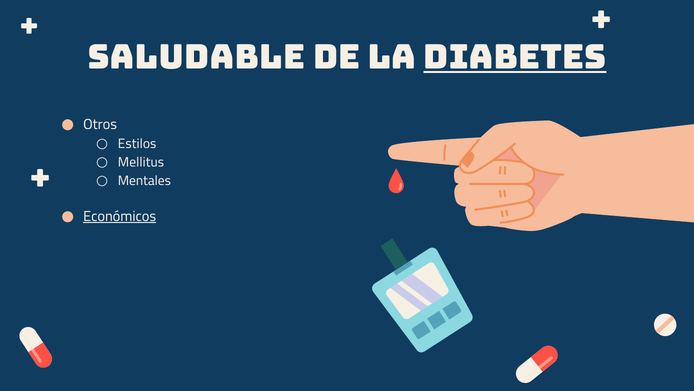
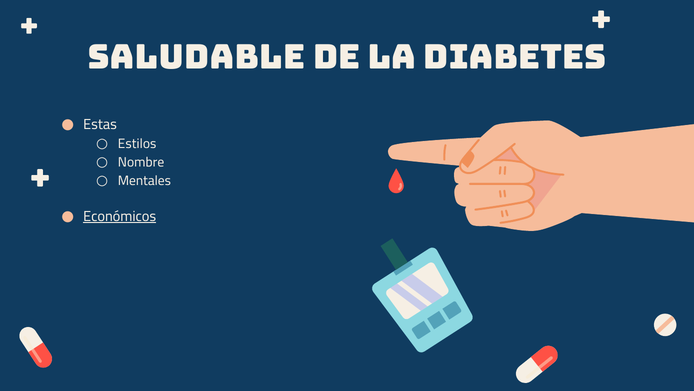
diabetes underline: present -> none (515, 58)
Otros: Otros -> Estas (100, 124)
Mellitus: Mellitus -> Nombre (141, 162)
